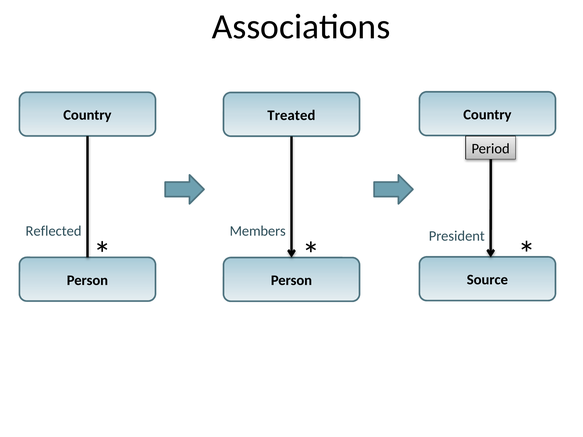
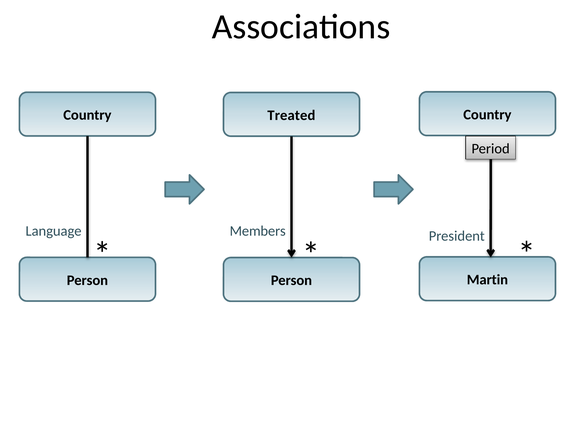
Reflected: Reflected -> Language (54, 231)
Source: Source -> Martin (487, 280)
